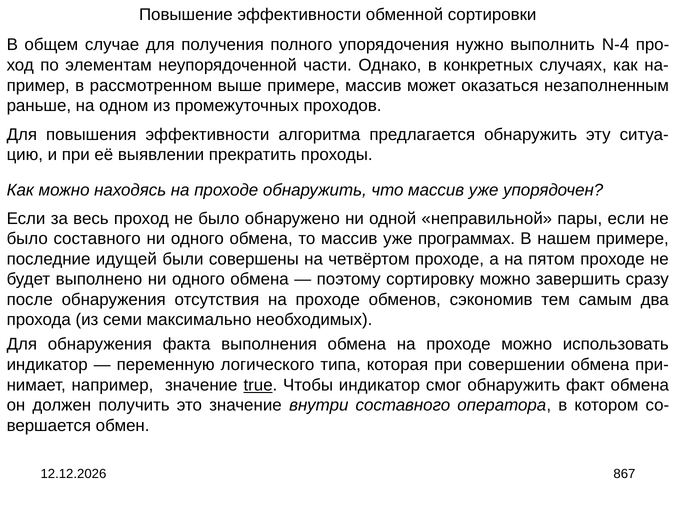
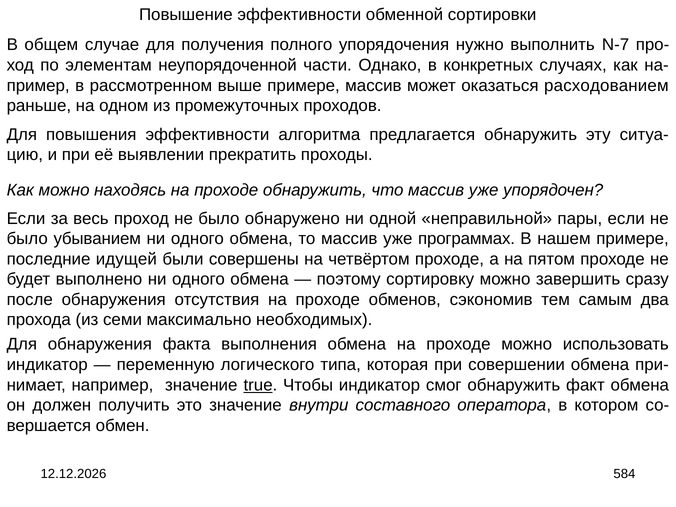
N-4: N-4 -> N-7 (616, 45)
незаполненным: незаполненным -> расходованием (606, 85)
было составного: составного -> убыванием (97, 239)
867: 867 -> 584 (624, 474)
